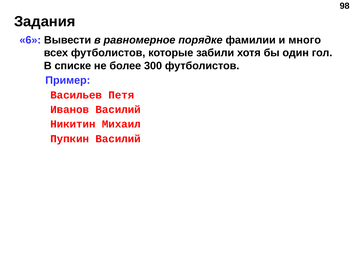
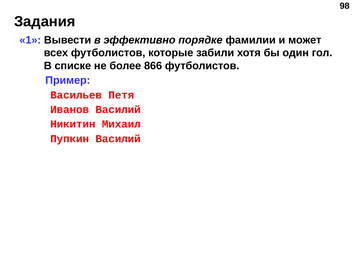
6: 6 -> 1 (30, 40)
равномерное: равномерное -> эффективно (140, 40)
много: много -> может (305, 40)
300: 300 -> 866 (153, 66)
